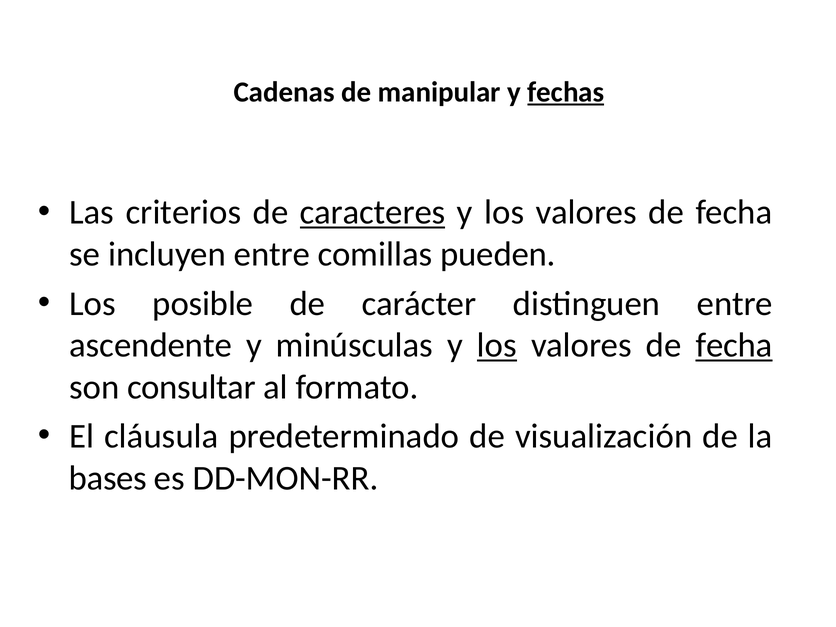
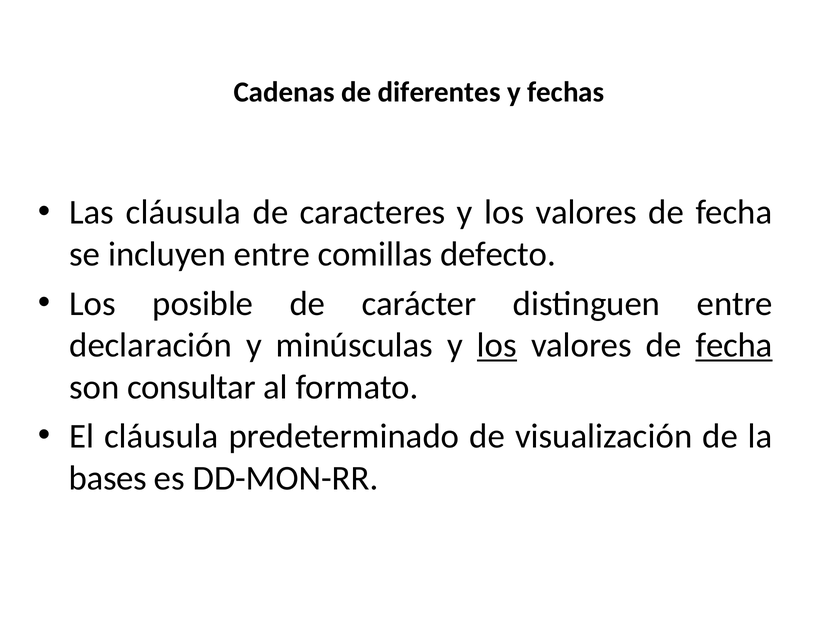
manipular: manipular -> diferentes (439, 92)
fechas underline: present -> none (566, 92)
Las criterios: criterios -> cláusula (183, 212)
caracteres underline: present -> none (373, 212)
pueden: pueden -> defecto (498, 254)
ascendente: ascendente -> declaración (151, 345)
